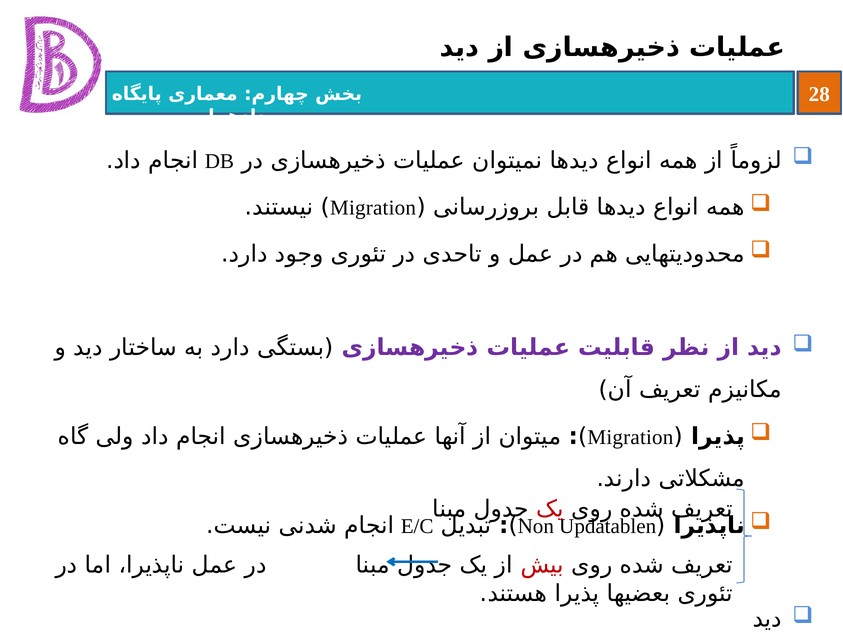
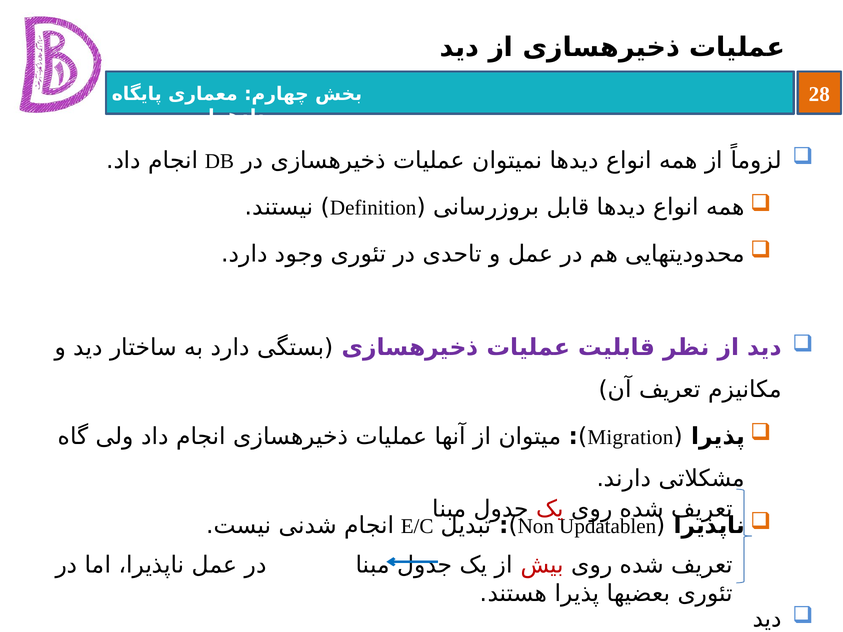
Migration: Migration -> Definition (373, 208)
